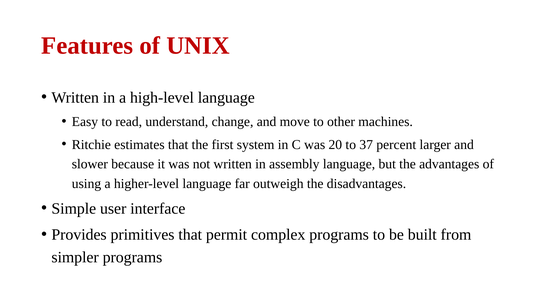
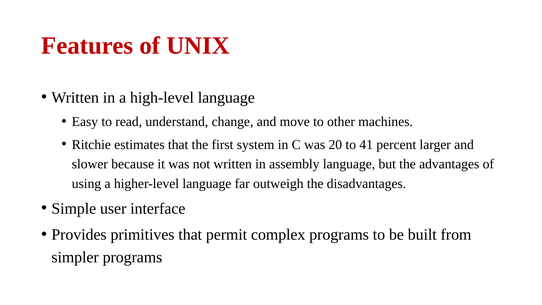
37: 37 -> 41 (366, 145)
